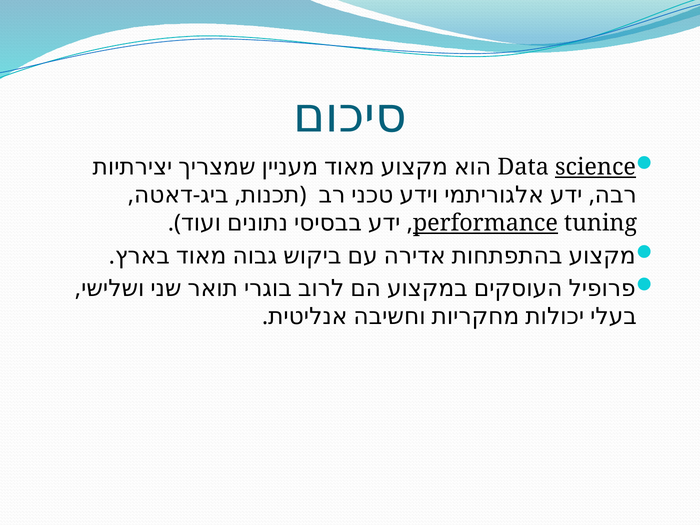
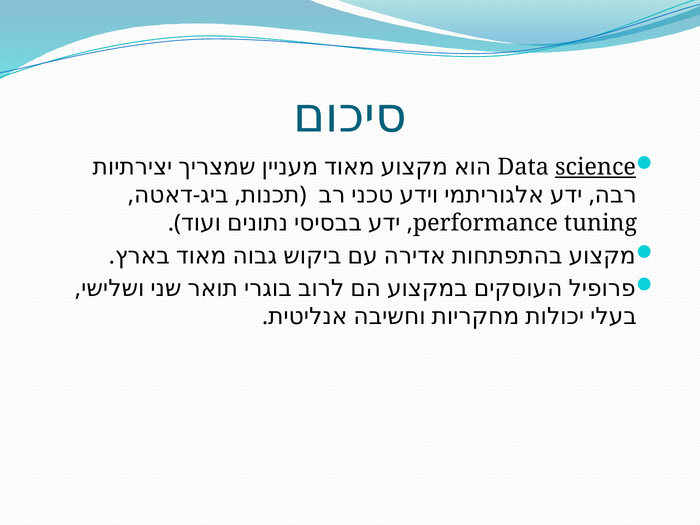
performance underline: present -> none (485, 223)
